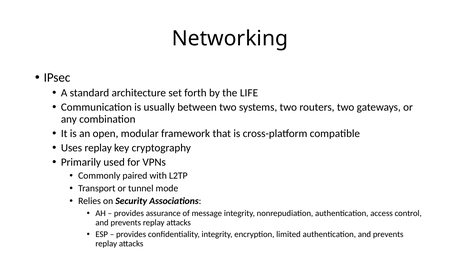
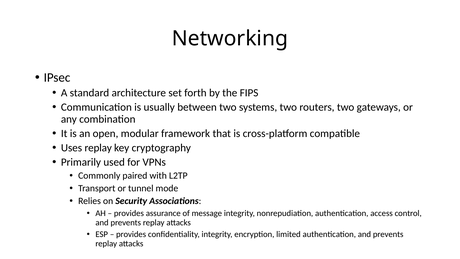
LIFE: LIFE -> FIPS (249, 93)
